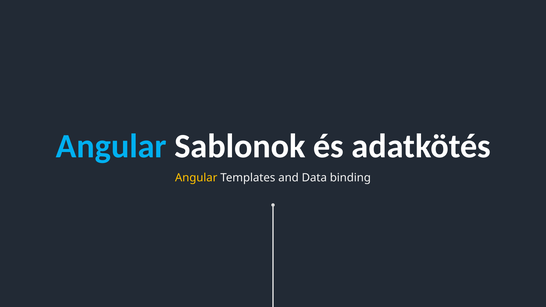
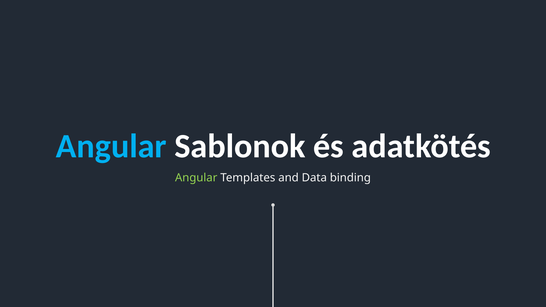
Angular colour: yellow -> light green (196, 178)
